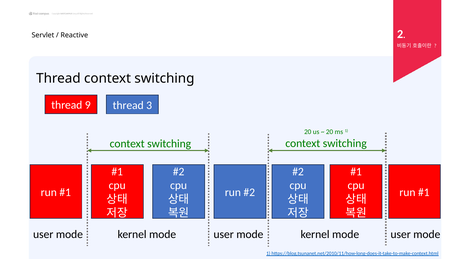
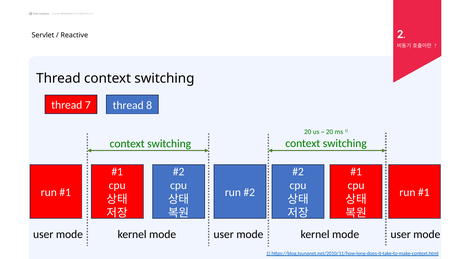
9: 9 -> 7 (88, 105)
3: 3 -> 8 (149, 105)
